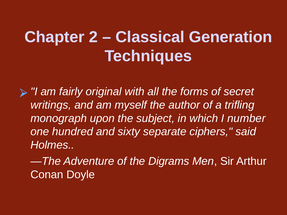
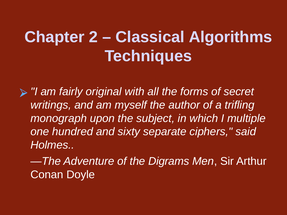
Generation: Generation -> Algorithms (231, 37)
number: number -> multiple (246, 118)
